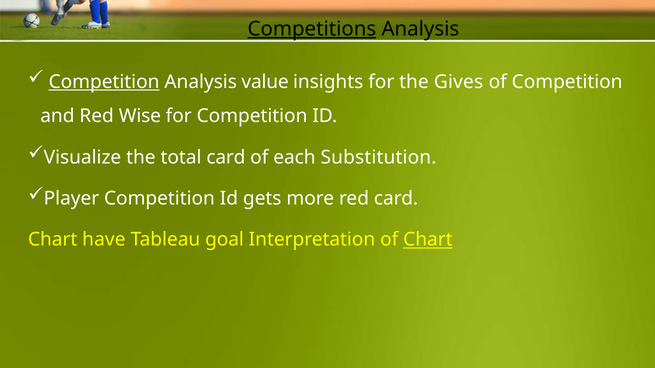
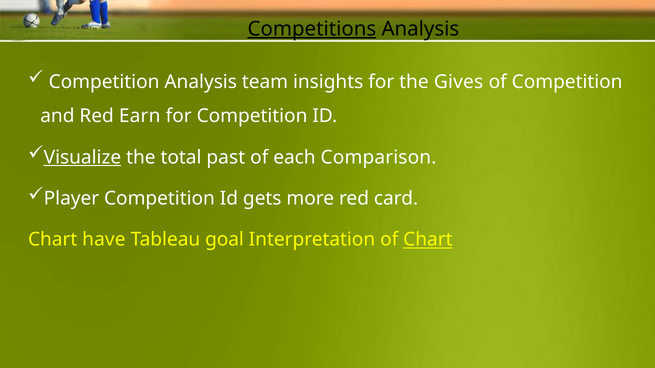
Competition underline: present -> none (104, 82)
value: value -> team (265, 82)
Wise: Wise -> Earn (140, 116)
Visualize underline: none -> present (82, 157)
total card: card -> past (226, 157)
Substitution: Substitution -> Comparison (379, 157)
